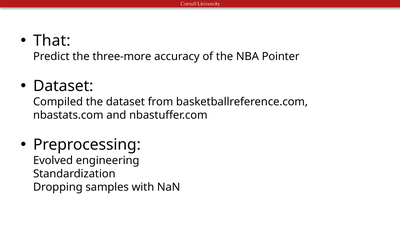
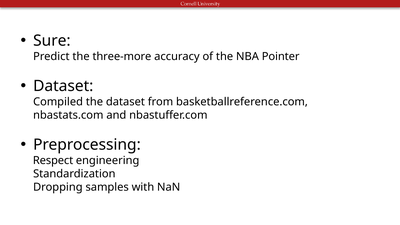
That: That -> Sure (52, 41)
Evolved: Evolved -> Respect (53, 160)
